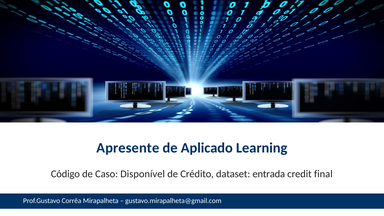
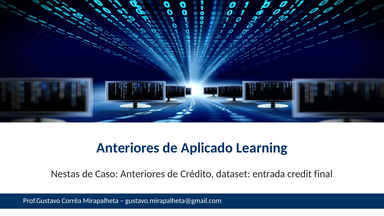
Apresente: Apresente -> Anteriores (128, 148)
Código: Código -> Nestas (65, 174)
Caso Disponível: Disponível -> Anteriores (143, 174)
